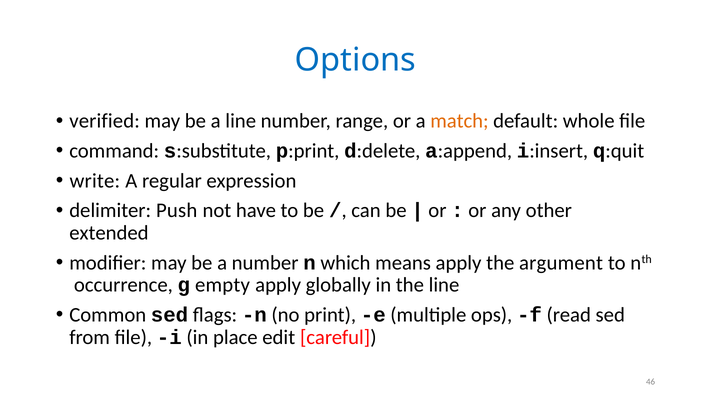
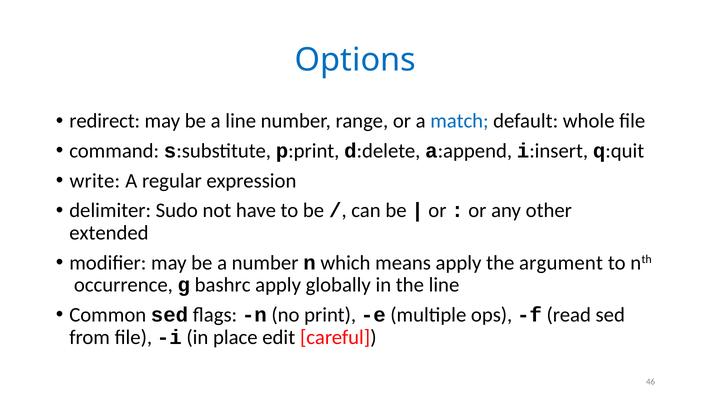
verified: verified -> redirect (105, 121)
match colour: orange -> blue (459, 121)
Push: Push -> Sudo (177, 211)
empty: empty -> bashrc (223, 285)
